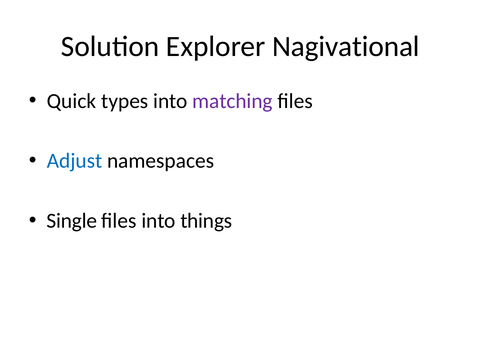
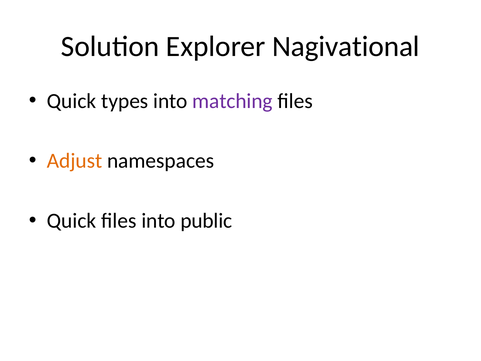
Adjust colour: blue -> orange (75, 161)
Single: Single -> Quick (72, 221)
things: things -> public (206, 221)
